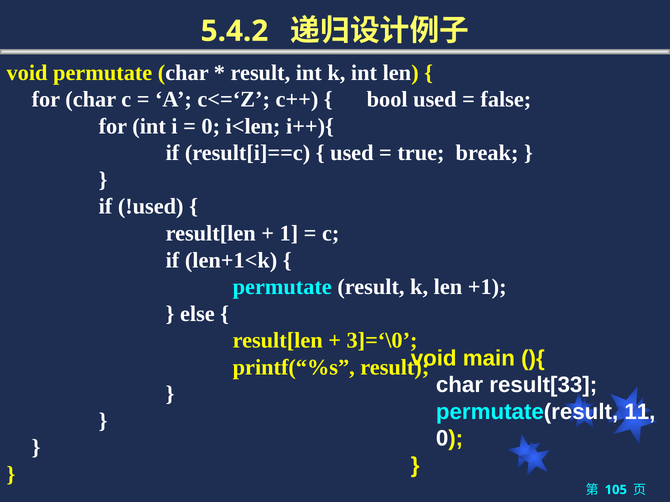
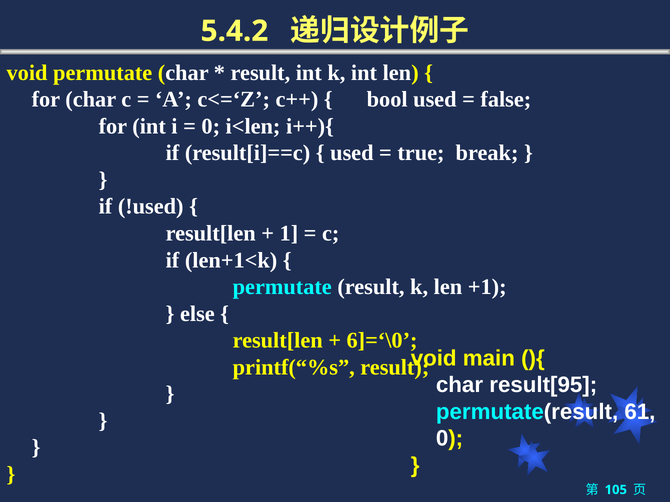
3]=‘\0: 3]=‘\0 -> 6]=‘\0 (382, 341)
result[33: result[33 -> result[95 (543, 385)
11: 11 -> 61 (640, 412)
